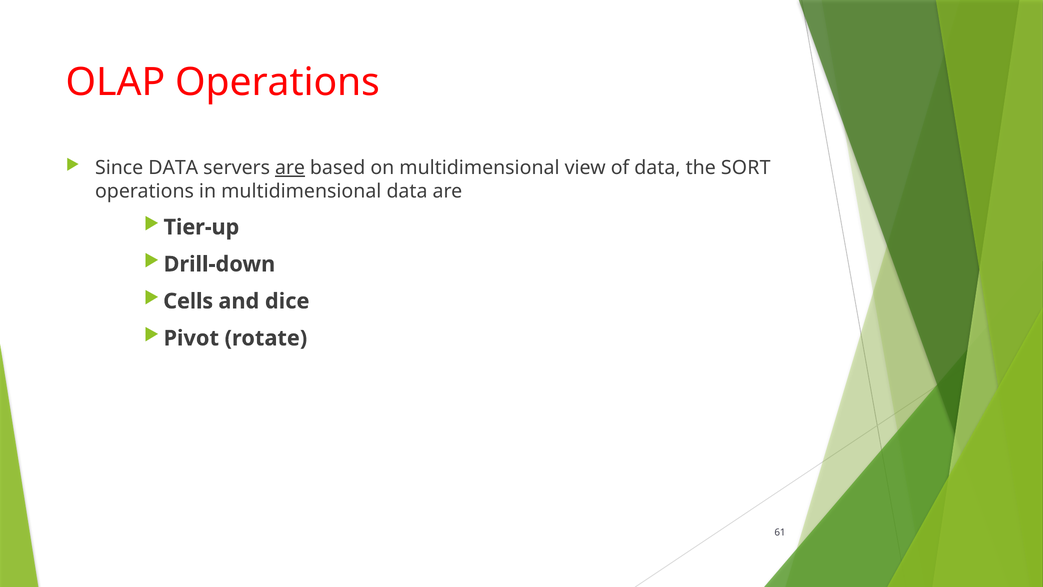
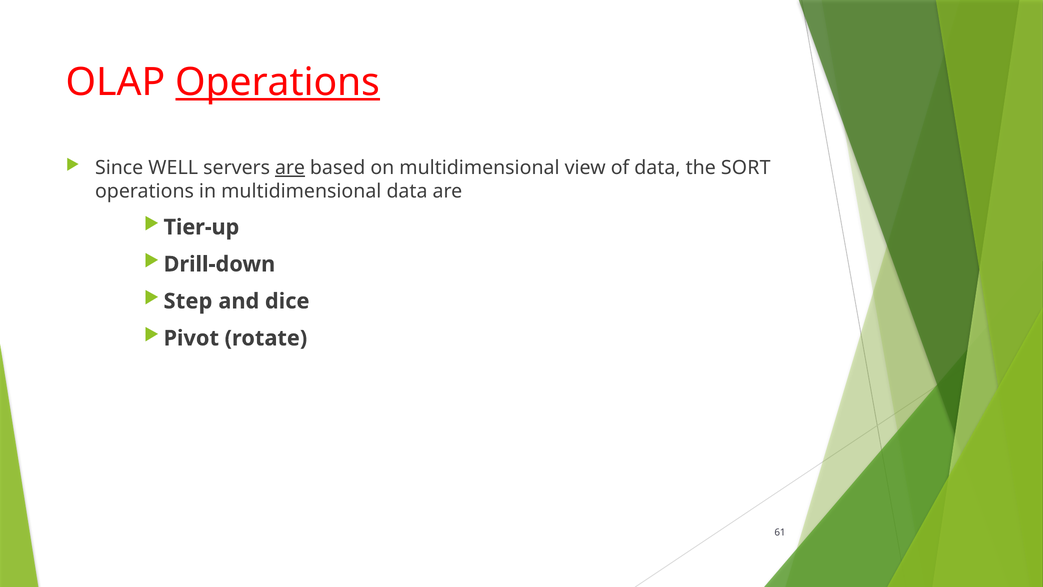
Operations underline: none -> present (278, 82)
Since DATA: DATA -> WELL (173, 168)
Cells: Cells -> Step (188, 301)
